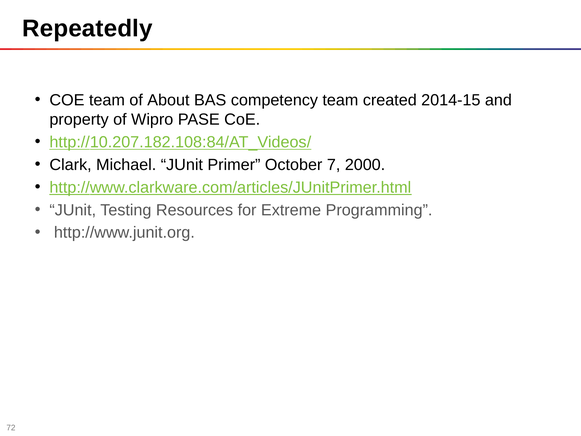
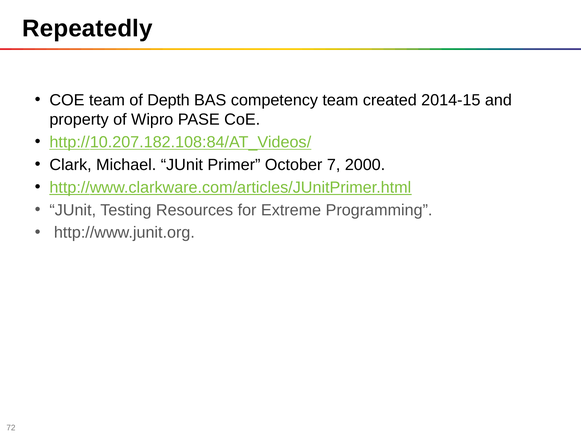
About: About -> Depth (168, 100)
